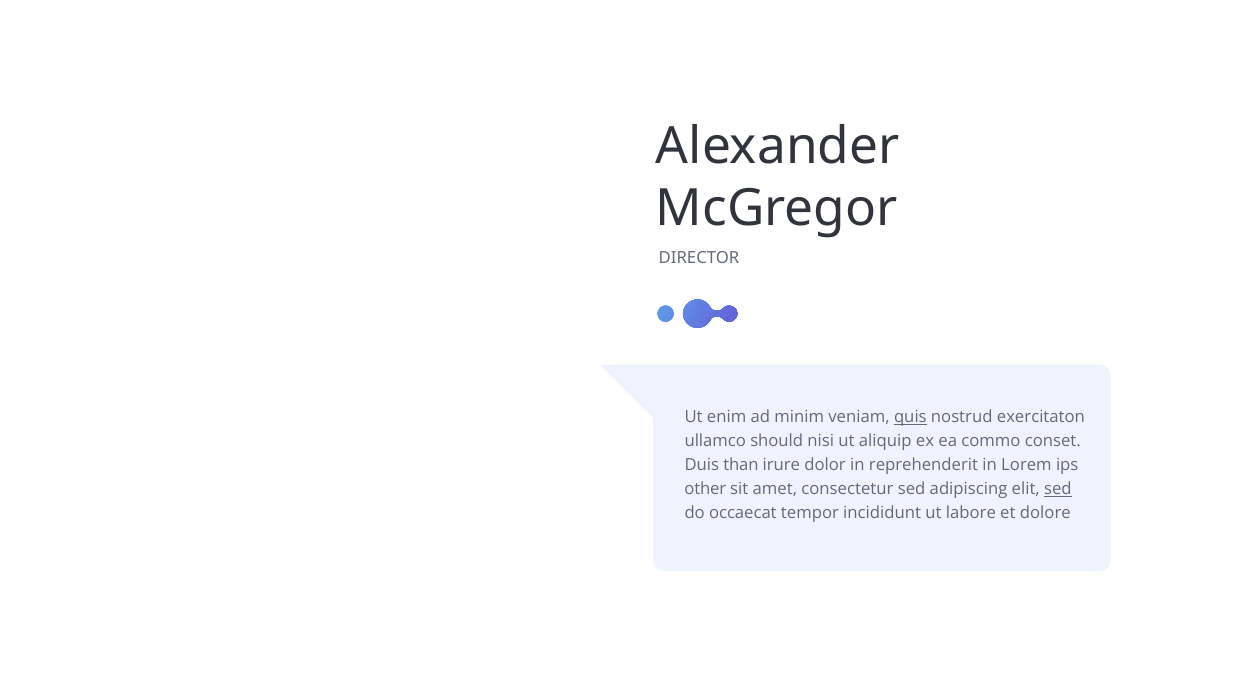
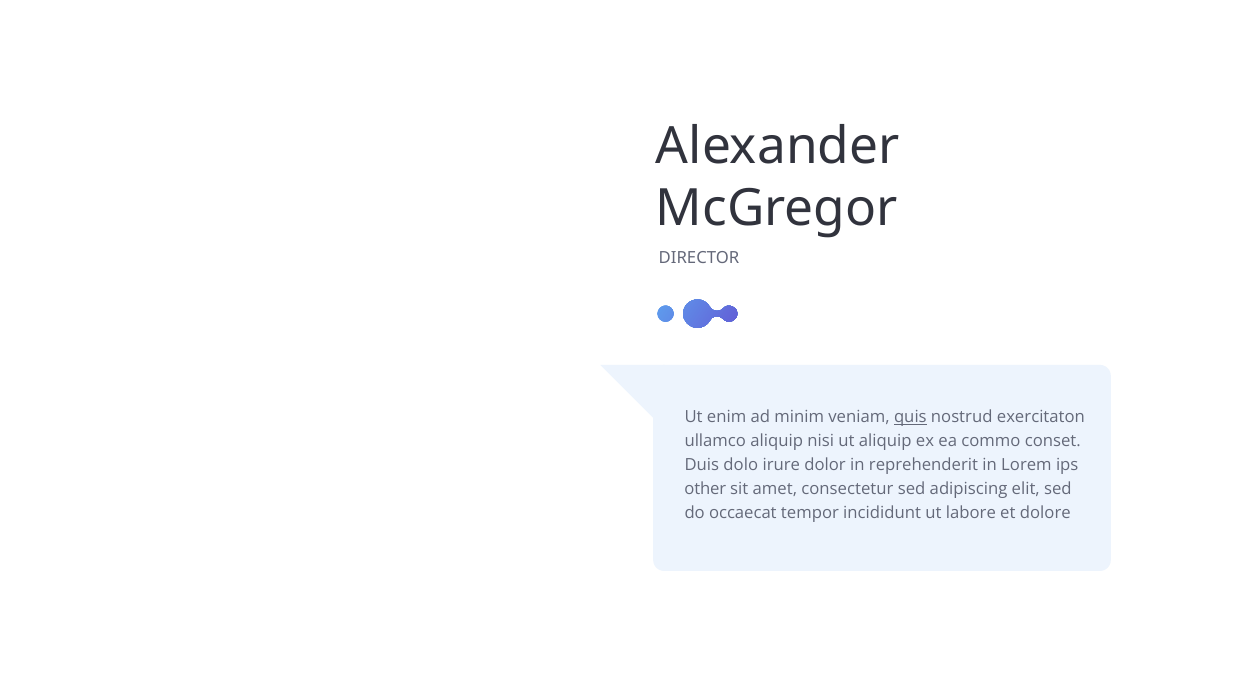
ullamco should: should -> aliquip (777, 441)
than: than -> dolo (741, 465)
sed underline: present -> none (1058, 490)
